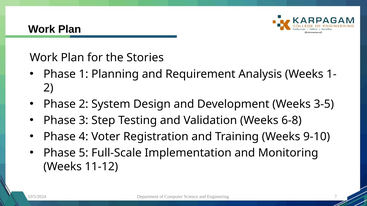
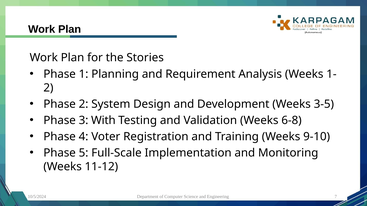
Step: Step -> With (103, 121)
